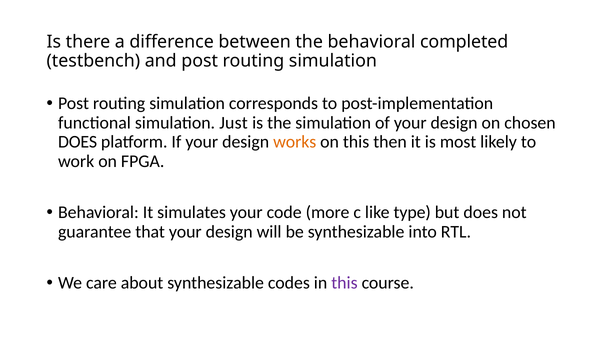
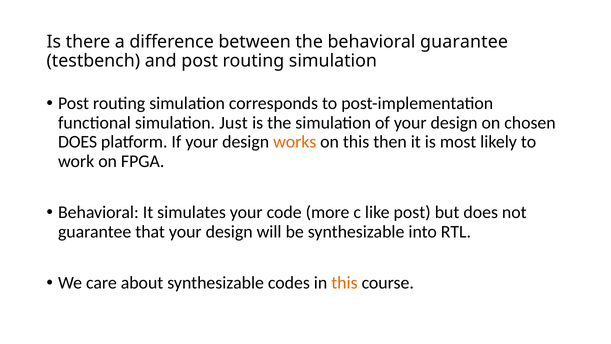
behavioral completed: completed -> guarantee (464, 42)
like type: type -> post (412, 212)
this colour: purple -> orange (344, 283)
